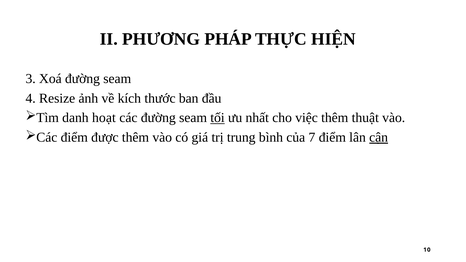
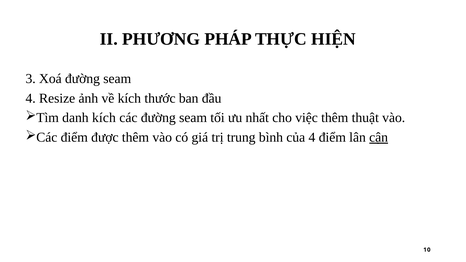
danh hoạt: hoạt -> kích (104, 118)
tối underline: present -> none (218, 118)
của 7: 7 -> 4 (312, 137)
